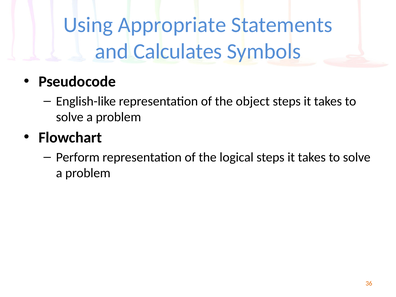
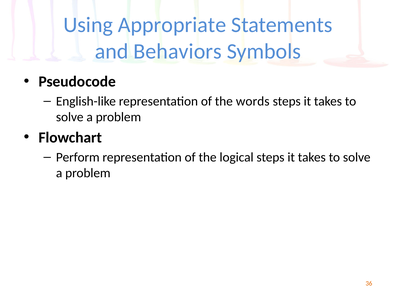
Calculates: Calculates -> Behaviors (178, 51)
object: object -> words (253, 101)
